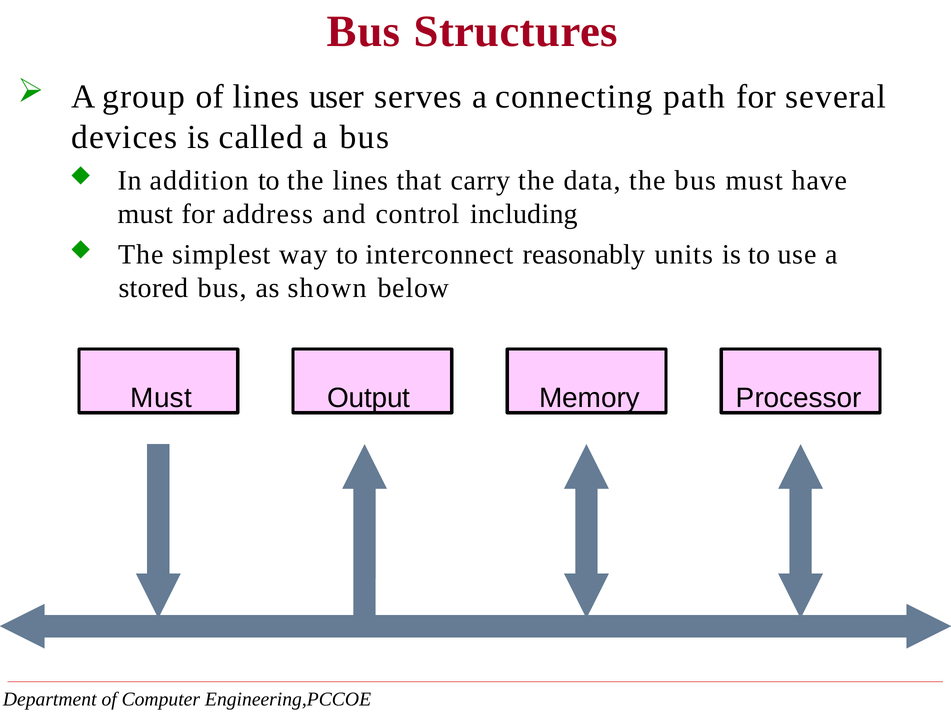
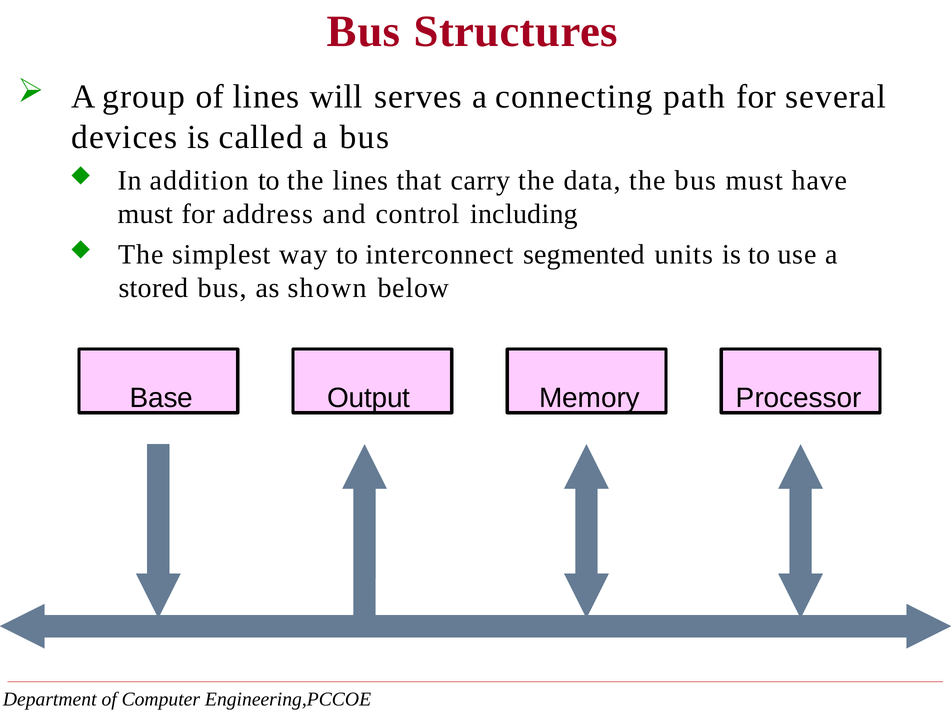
user: user -> will (336, 97)
reasonably: reasonably -> segmented (584, 255)
Must: Must -> Base (161, 398)
